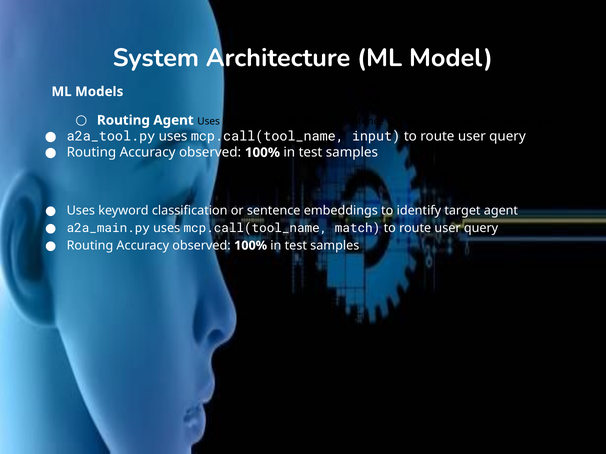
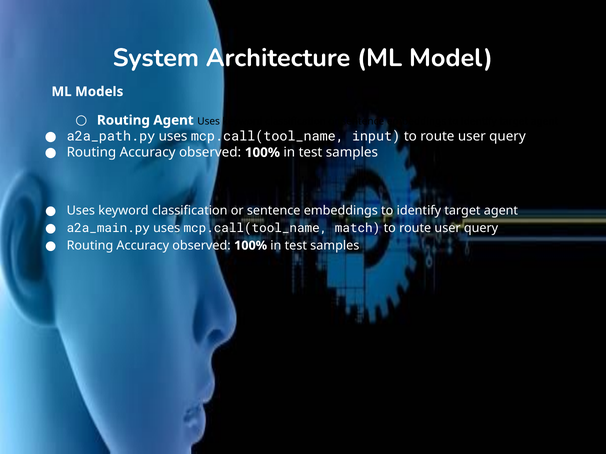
a2a_tool.py: a2a_tool.py -> a2a_path.py (111, 137)
